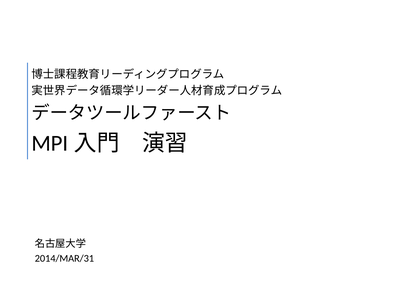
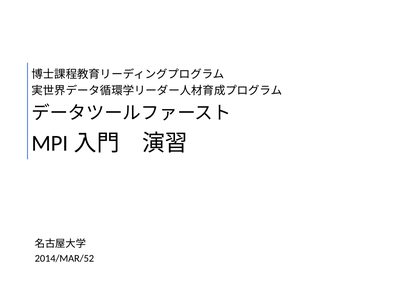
2014/MAR/31: 2014/MAR/31 -> 2014/MAR/52 (64, 258)
